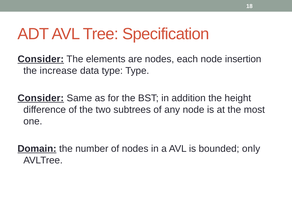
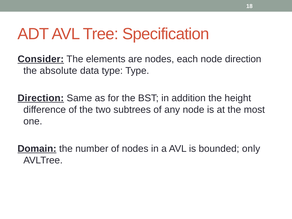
node insertion: insertion -> direction (243, 59)
increase: increase -> absolute (58, 71)
Consider: Consider -> Direction (41, 98)
